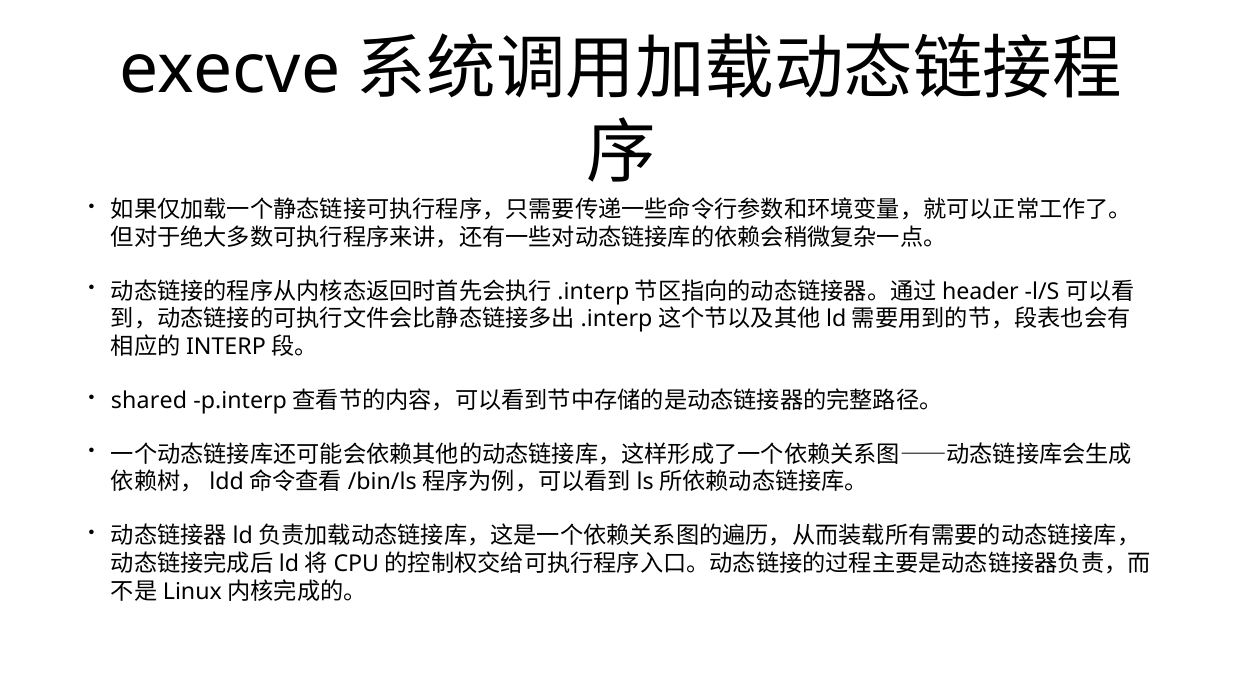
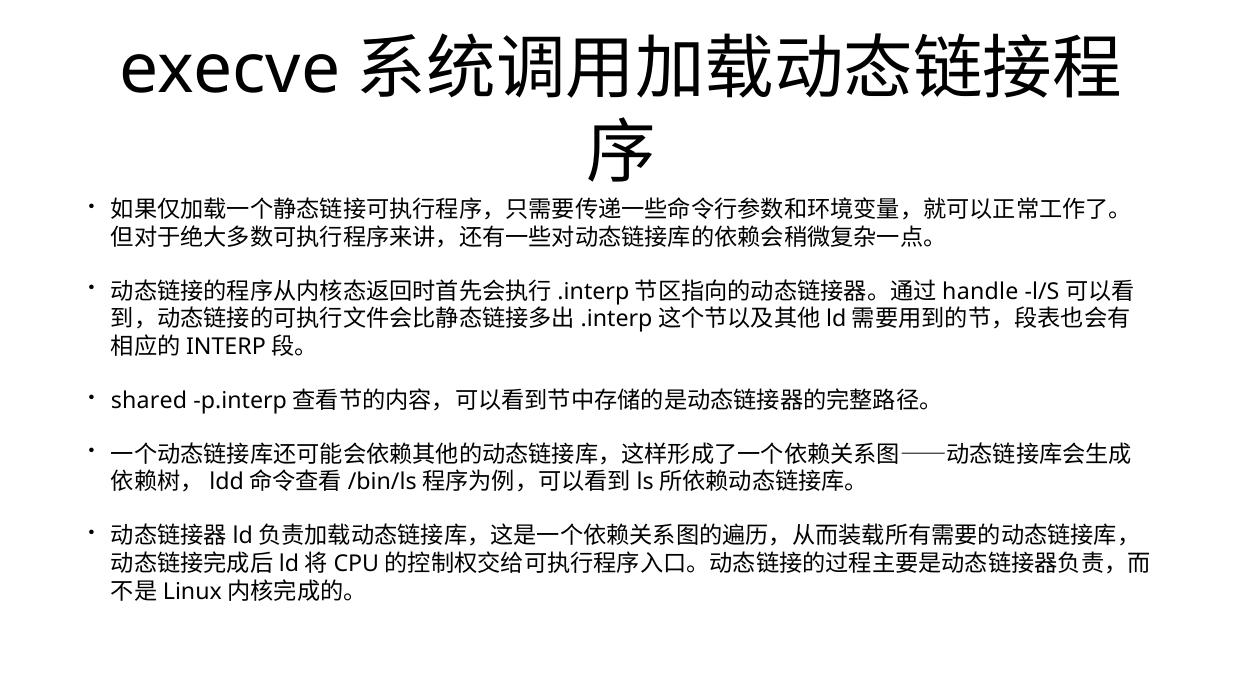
header: header -> handle (980, 292)
